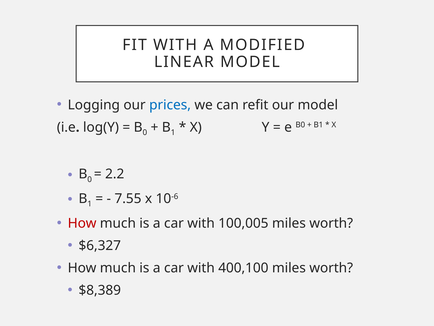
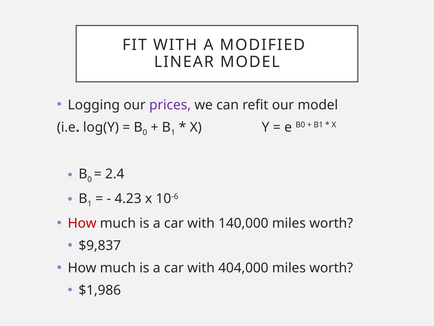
prices colour: blue -> purple (170, 105)
2.2: 2.2 -> 2.4 (115, 174)
7.55: 7.55 -> 4.23 (128, 198)
100,005: 100,005 -> 140,000 (243, 223)
$6,327: $6,327 -> $9,837 (100, 245)
400,100: 400,100 -> 404,000 (243, 268)
$8,389: $8,389 -> $1,986 (100, 290)
